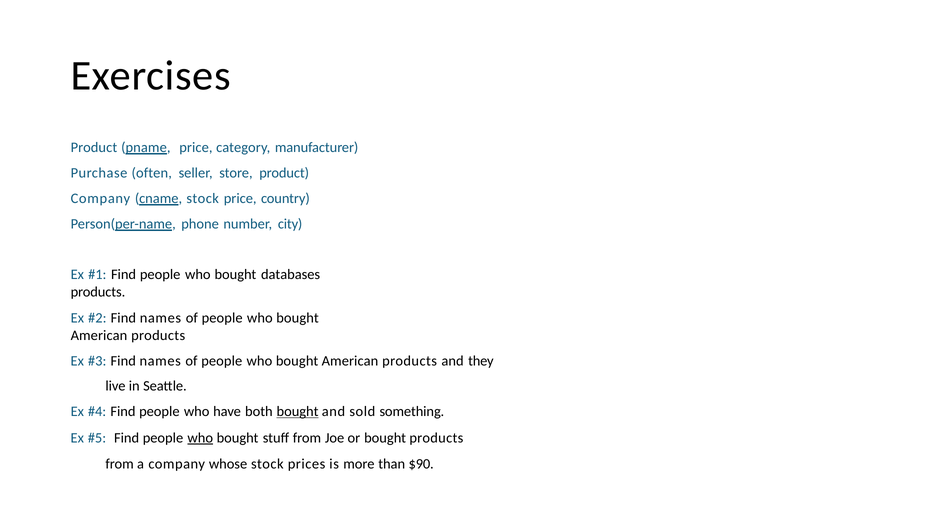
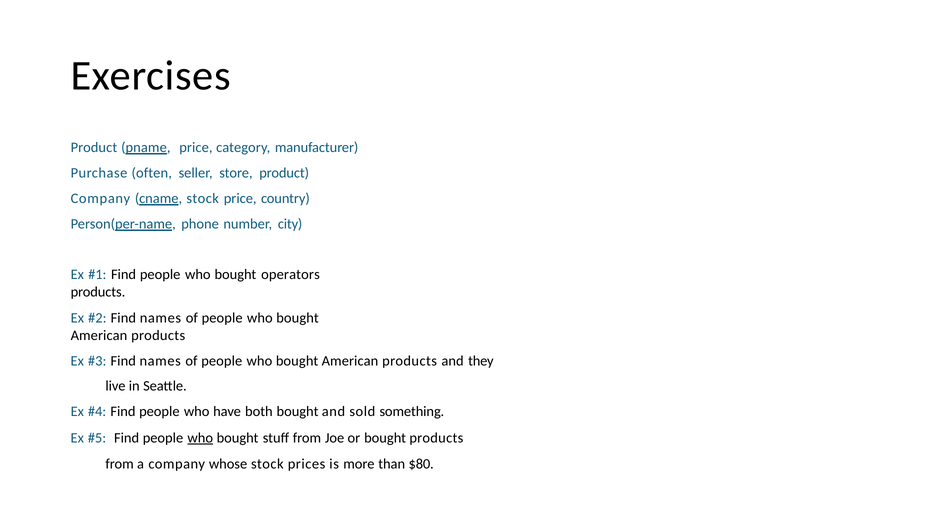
databases: databases -> operators (290, 275)
bought underline: present -> none (298, 411)
$90: $90 -> $80 (421, 464)
